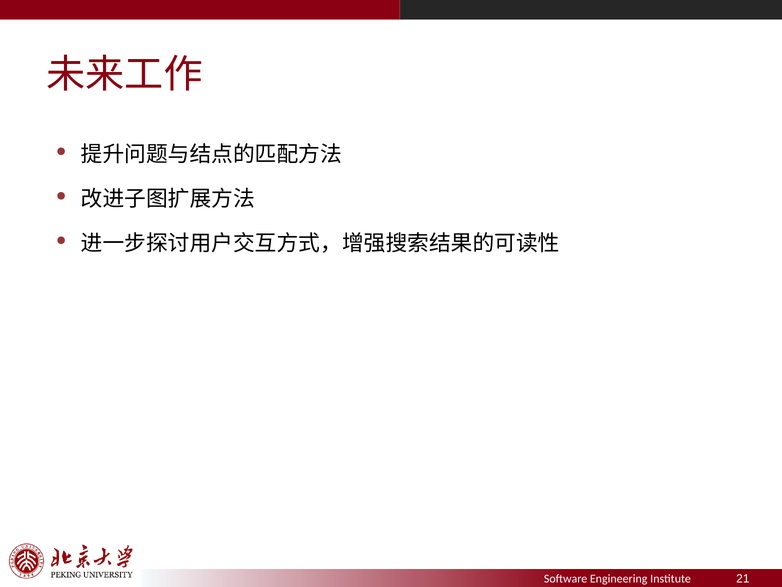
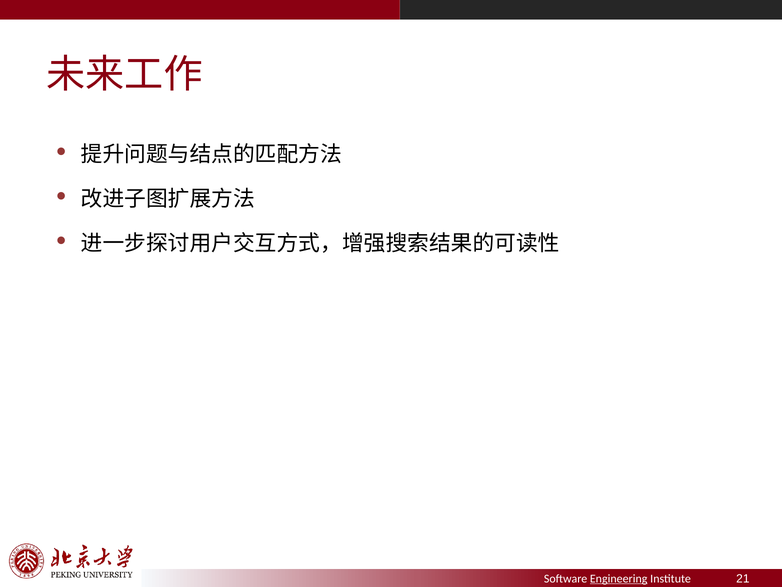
Engineering underline: none -> present (619, 578)
